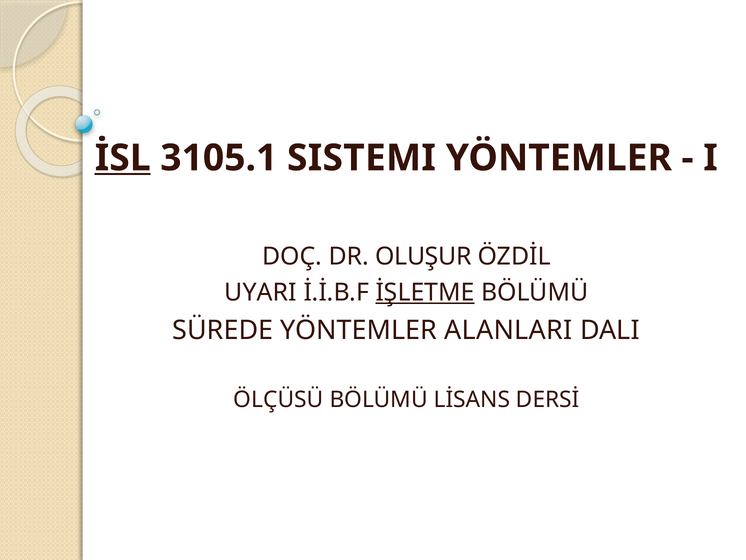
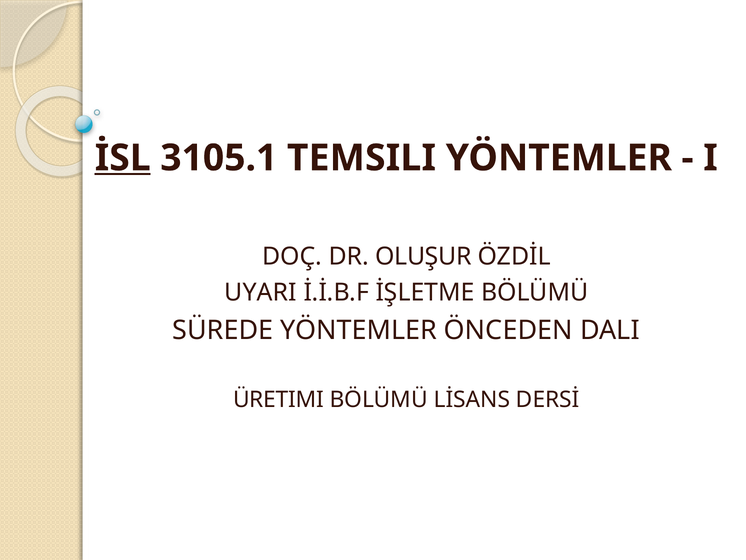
SISTEMI: SISTEMI -> TEMSILI (361, 158)
İŞLETME underline: present -> none (425, 293)
ALANLARI: ALANLARI -> ÖNCEDEN (508, 330)
ÖLÇÜSÜ: ÖLÇÜSÜ -> ÜRETIMI (279, 399)
